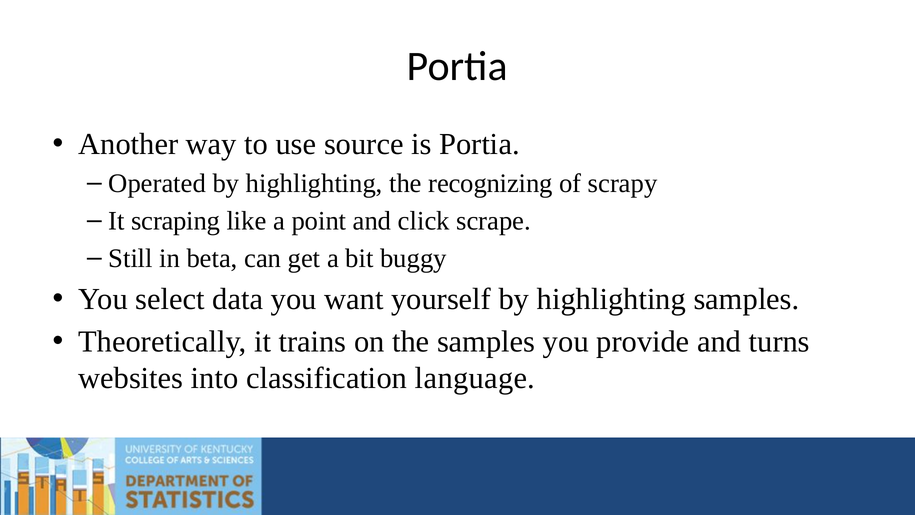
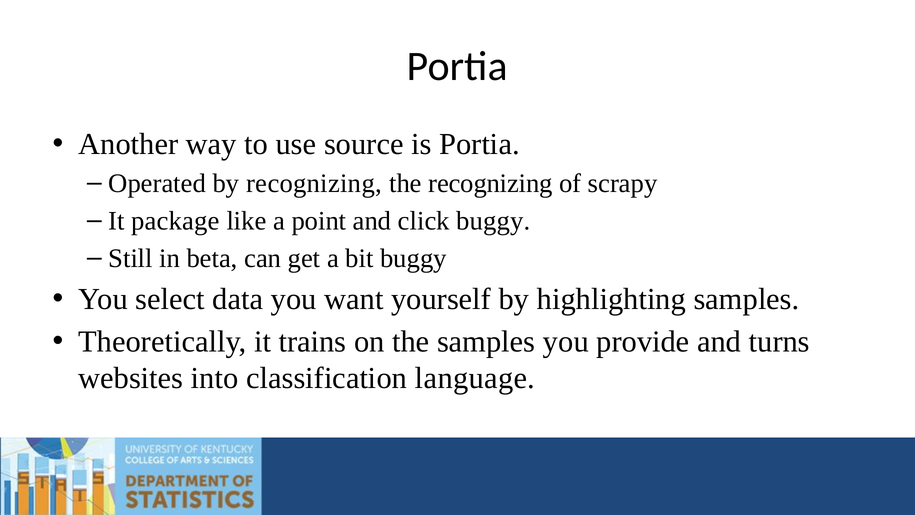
Operated by highlighting: highlighting -> recognizing (314, 183)
scraping: scraping -> package (175, 221)
click scrape: scrape -> buggy (493, 221)
